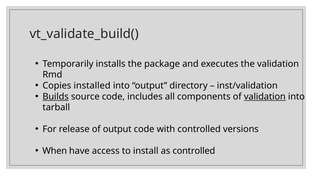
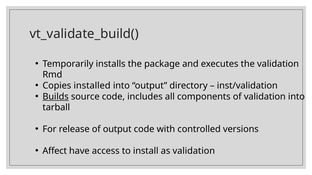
validation underline: present -> none (265, 97)
When: When -> Affect (55, 151)
as controlled: controlled -> validation (194, 151)
